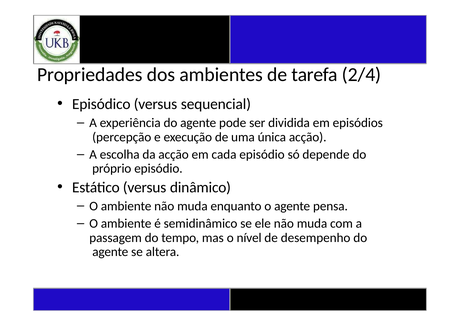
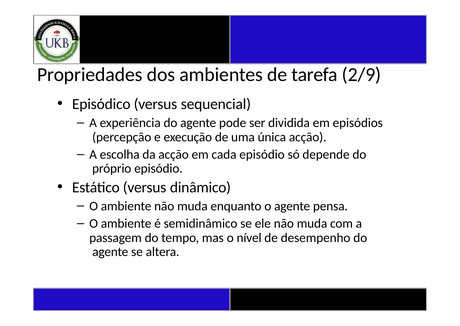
2/4: 2/4 -> 2/9 (362, 74)
